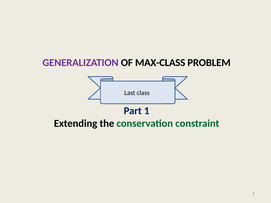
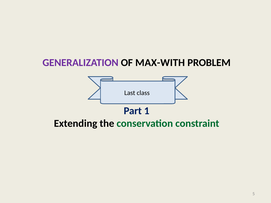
MAX-CLASS: MAX-CLASS -> MAX-WITH (160, 63)
